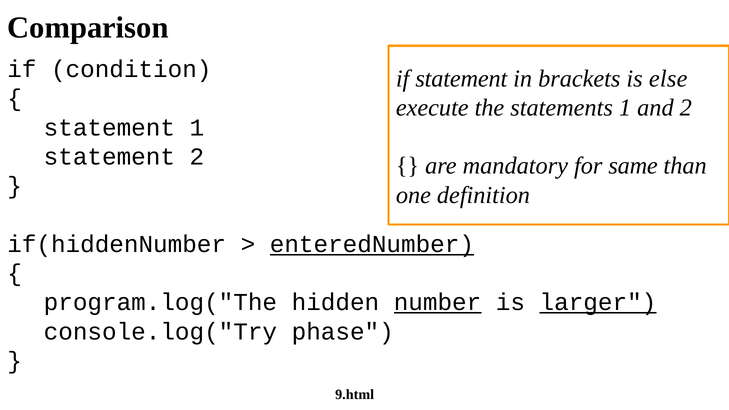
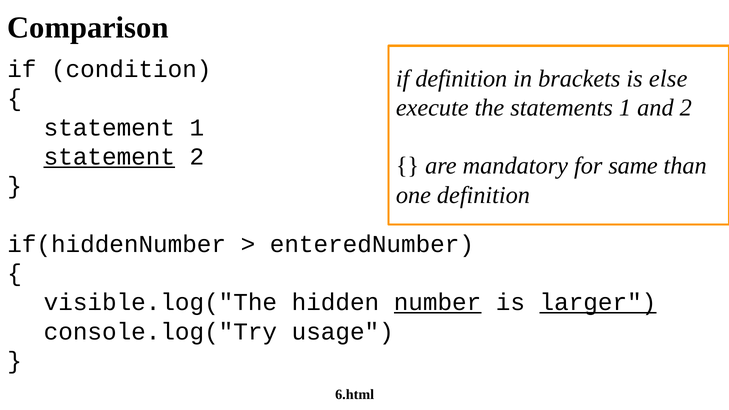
if statement: statement -> definition (461, 79)
statement underline: none -> present (109, 157)
enteredNumber underline: present -> none (372, 244)
program.log("The: program.log("The -> visible.log("The (160, 303)
phase: phase -> usage (343, 332)
9.html: 9.html -> 6.html (355, 395)
